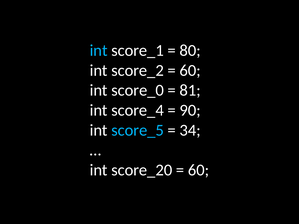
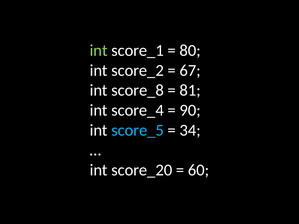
int colour: light blue -> light green (99, 51)
60: 60 -> 67 (190, 70)
score_0: score_0 -> score_8 (138, 90)
